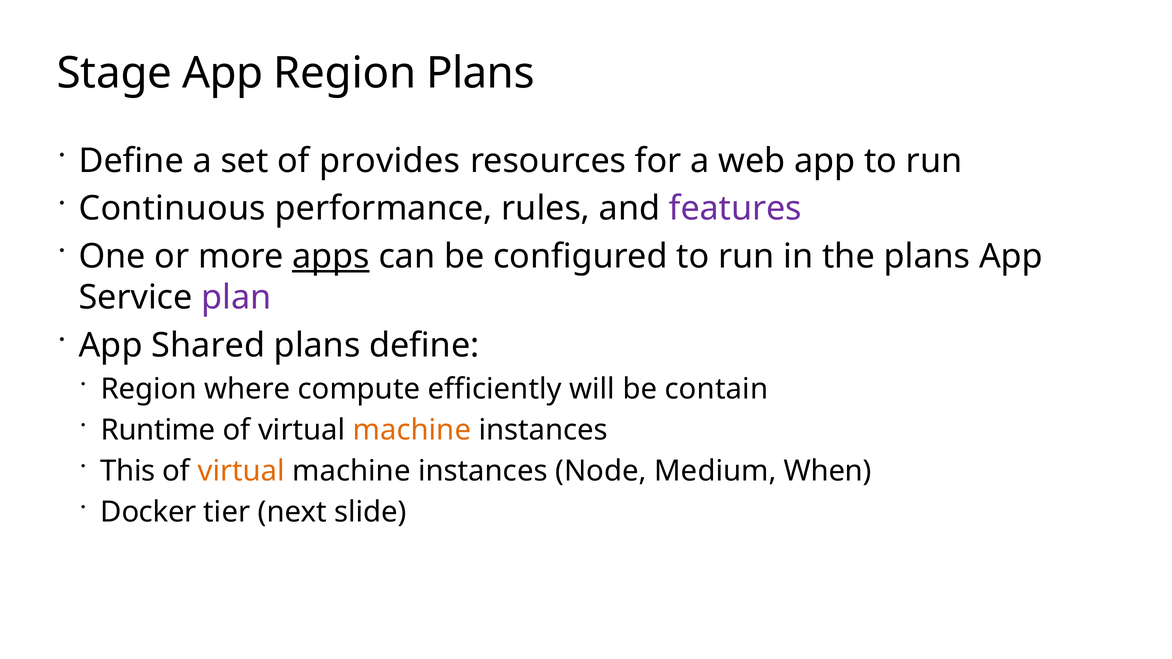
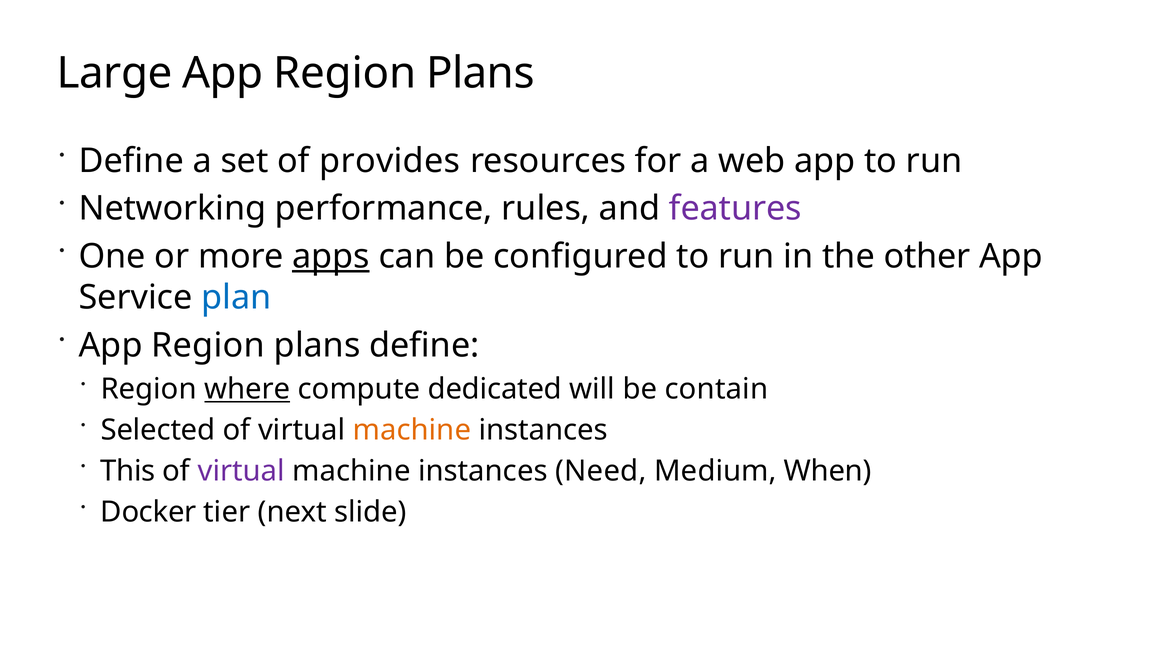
Stage: Stage -> Large (114, 73)
Continuous: Continuous -> Networking (172, 209)
the plans: plans -> other (927, 257)
plan colour: purple -> blue (236, 298)
Shared: Shared -> Region (208, 346)
where underline: none -> present (247, 389)
efficiently: efficiently -> dedicated (495, 389)
Runtime: Runtime -> Selected (158, 430)
virtual colour: orange -> purple (241, 471)
Node: Node -> Need (601, 471)
